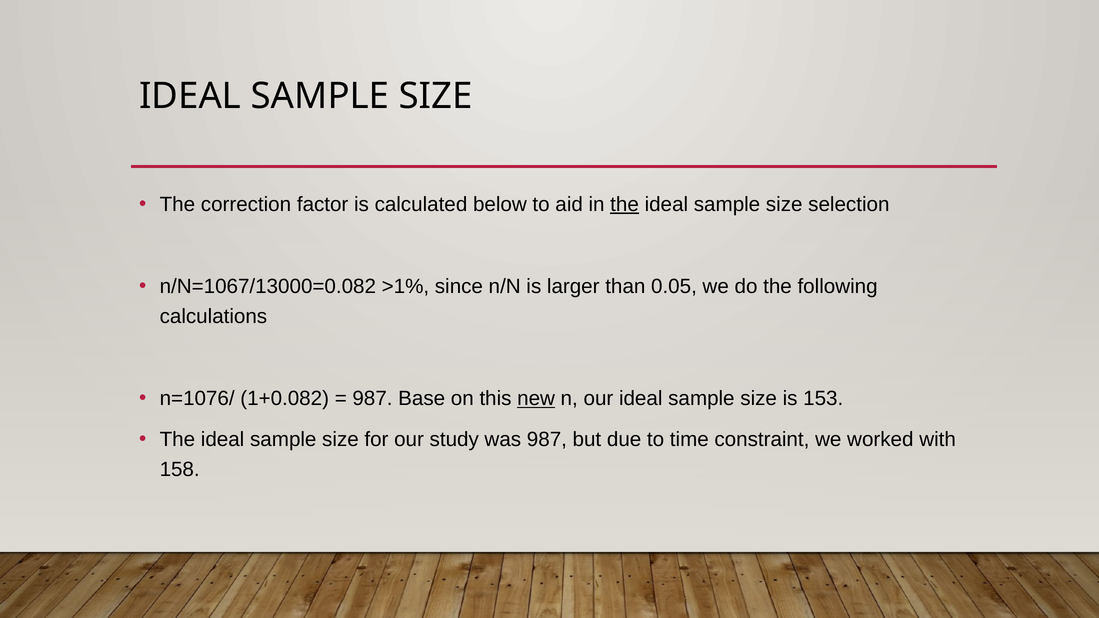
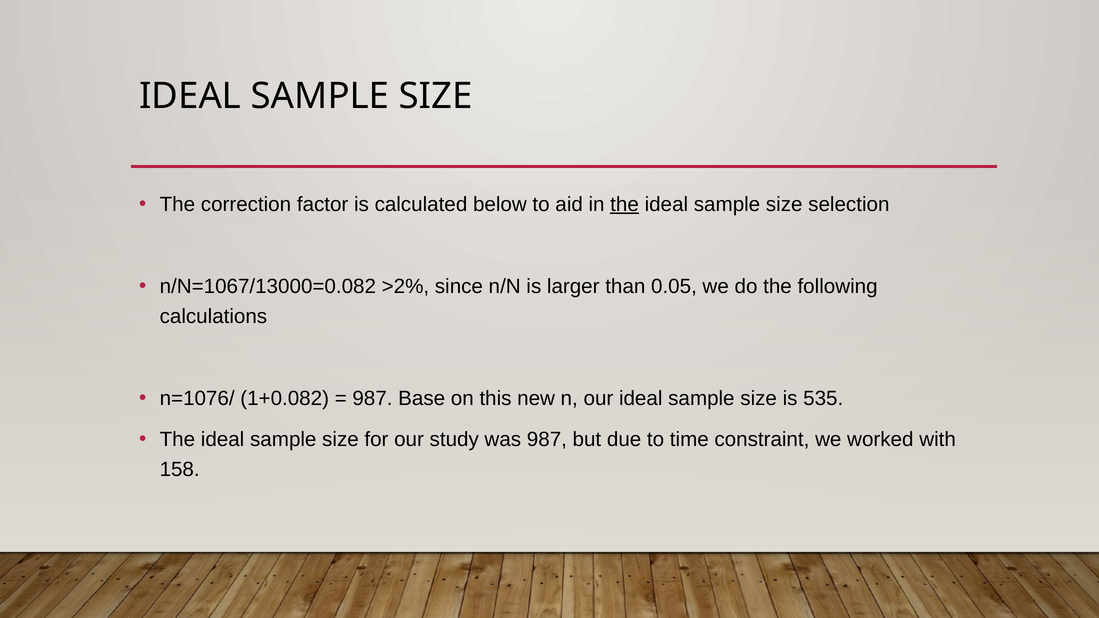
>1%: >1% -> >2% (405, 287)
new underline: present -> none (536, 399)
153: 153 -> 535 (823, 399)
